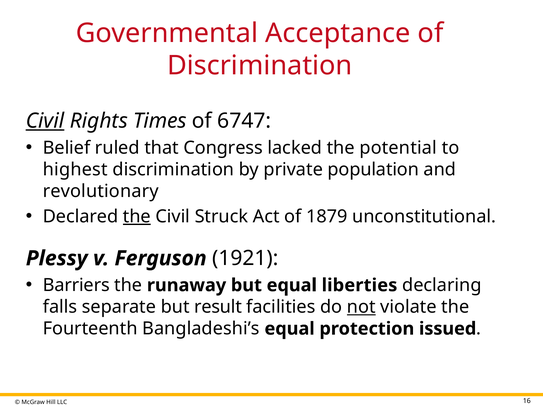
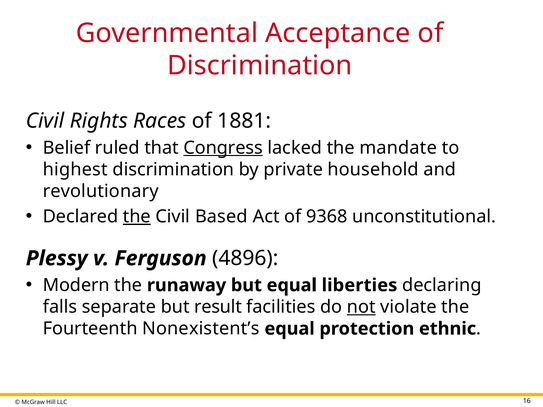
Civil underline: present -> none (45, 121)
Times: Times -> Races (160, 121)
6747: 6747 -> 1881 (244, 121)
Congress underline: none -> present (223, 148)
potential: potential -> mandate (398, 148)
population: population -> household (373, 170)
Struck: Struck -> Based (221, 217)
1879: 1879 -> 9368 (327, 217)
1921: 1921 -> 4896 (245, 259)
Barriers: Barriers -> Modern (76, 285)
Bangladeshi’s: Bangladeshi’s -> Nonexistent’s (201, 329)
issued: issued -> ethnic (448, 329)
